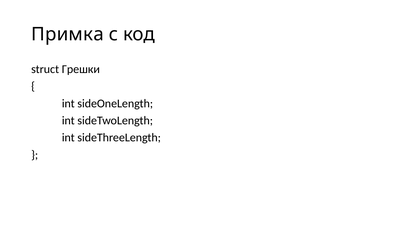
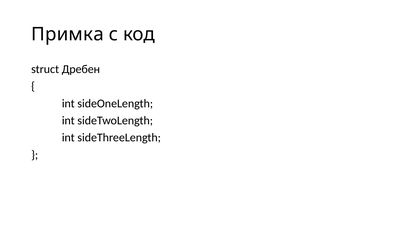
Грешки: Грешки -> Дребен (81, 69)
